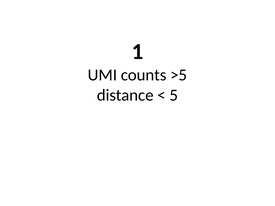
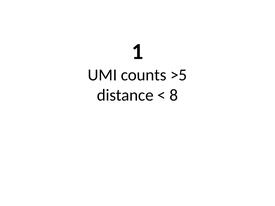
5: 5 -> 8 (174, 95)
